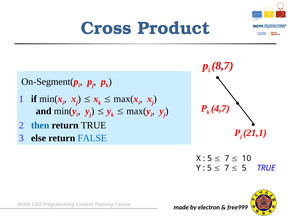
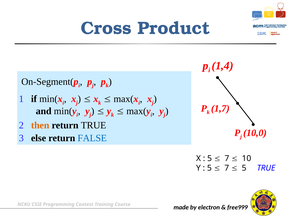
8,7: 8,7 -> 1,4 (223, 65)
4,7: 4,7 -> 1,7 (220, 108)
then colour: blue -> orange (40, 125)
21,1: 21,1 -> 10,0 (255, 132)
